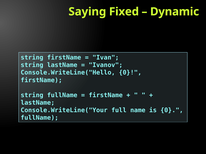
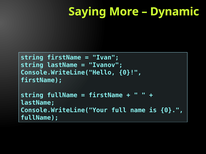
Fixed: Fixed -> More (124, 12)
